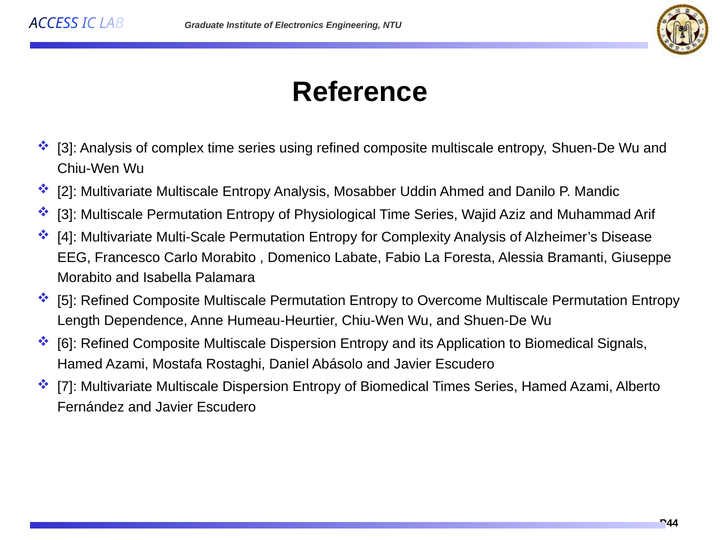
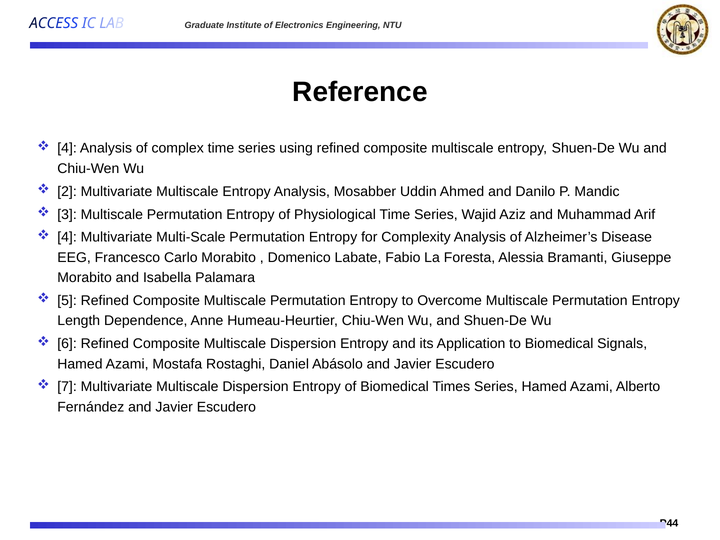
3: 3 -> 4 (67, 148)
